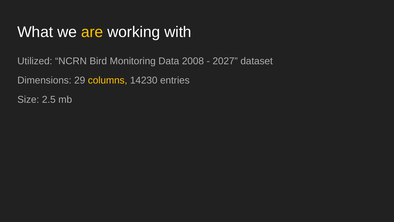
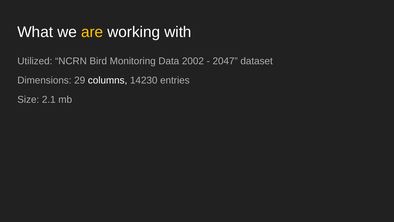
2008: 2008 -> 2002 (193, 61)
2027: 2027 -> 2047 (225, 61)
columns colour: yellow -> white (108, 80)
2.5: 2.5 -> 2.1 (49, 99)
